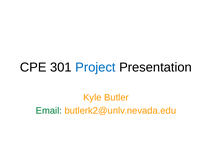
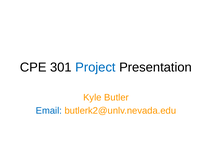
Email colour: green -> blue (49, 111)
